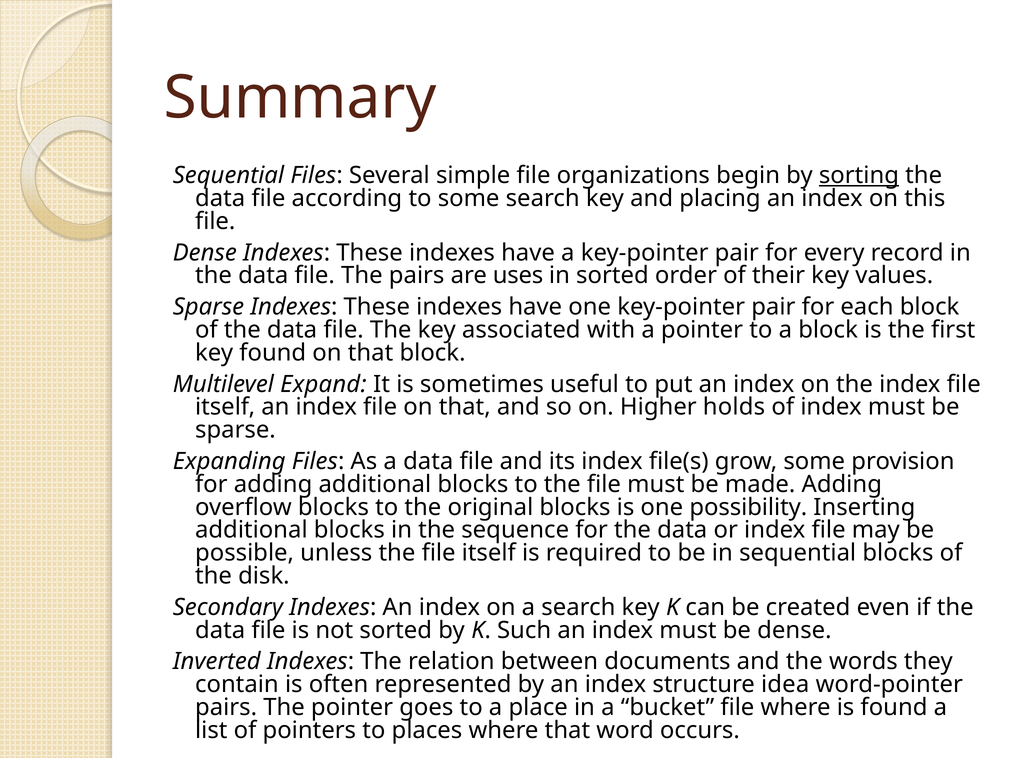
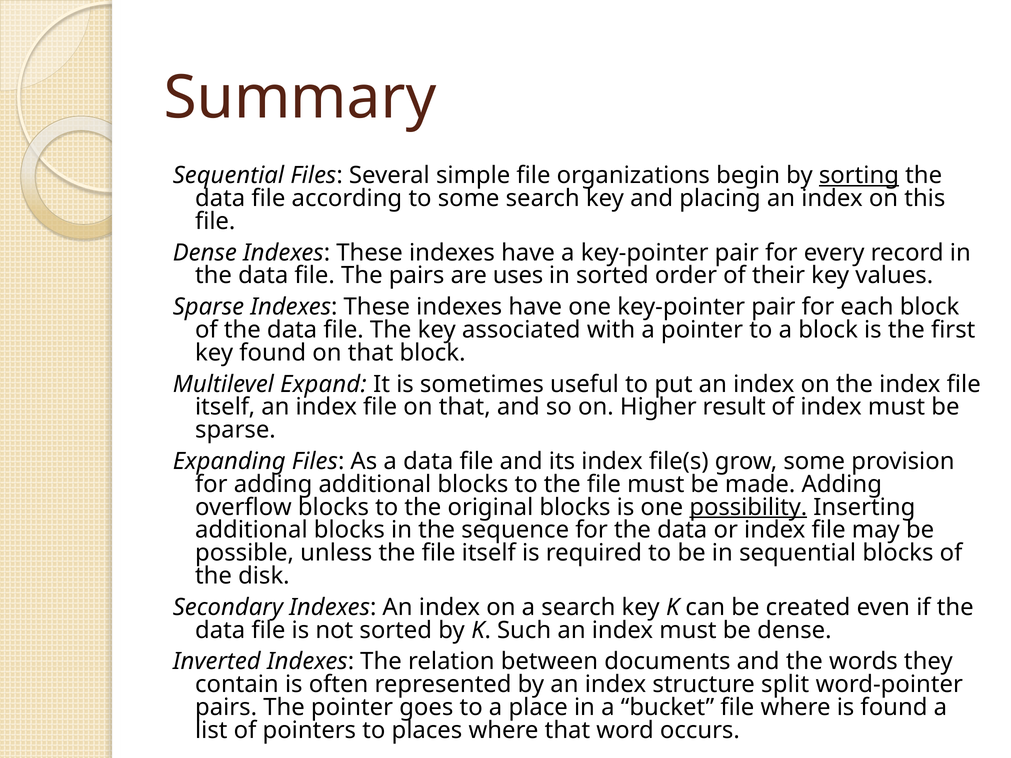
holds: holds -> result (734, 407)
possibility underline: none -> present (748, 507)
idea: idea -> split (785, 685)
